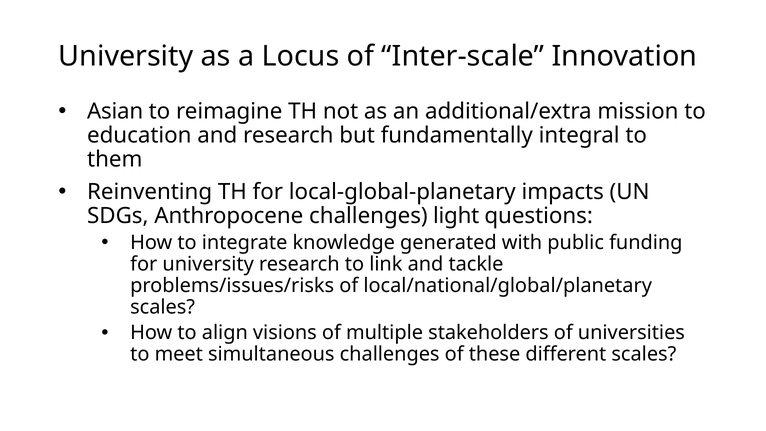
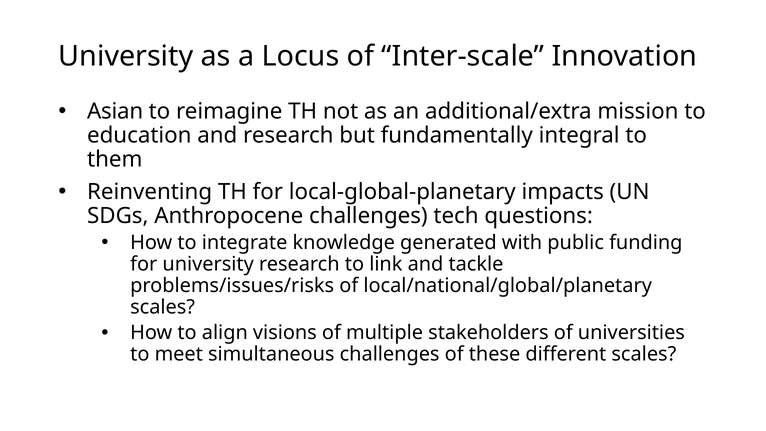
light: light -> tech (456, 216)
